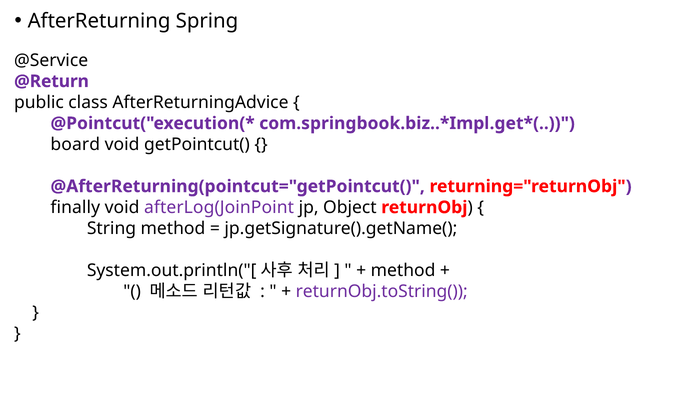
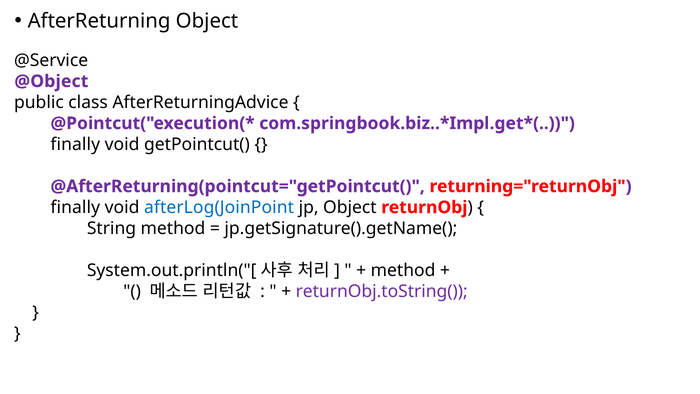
AfterReturning Spring: Spring -> Object (207, 21)
@Return: @Return -> @Object (51, 81)
board: board -> finally (75, 144)
afterLog(JoinPoint colour: purple -> blue (219, 207)
